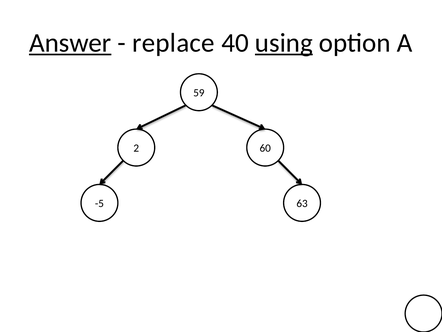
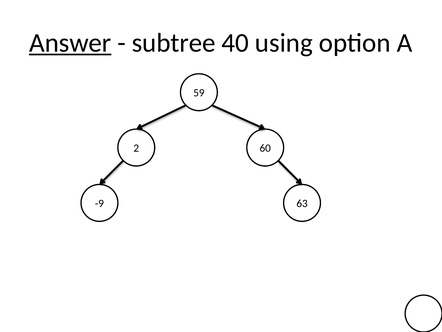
replace: replace -> subtree (174, 43)
using underline: present -> none (284, 43)
-5: -5 -> -9 (99, 203)
